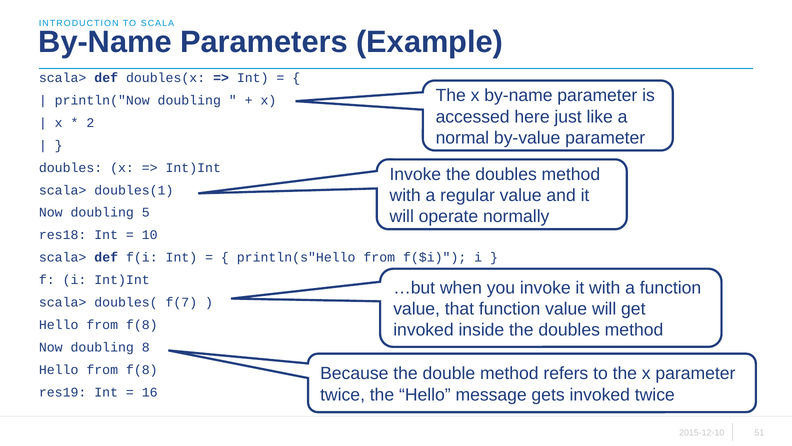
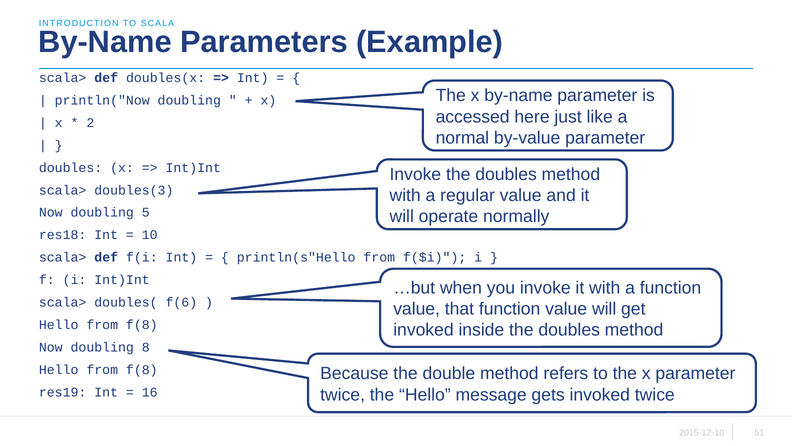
doubles(1: doubles(1 -> doubles(3 (134, 190)
f(7: f(7 -> f(6 (181, 302)
